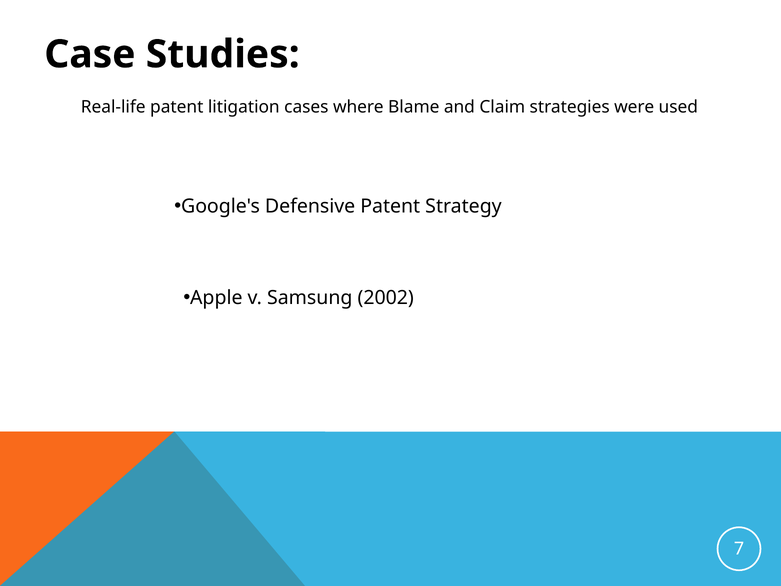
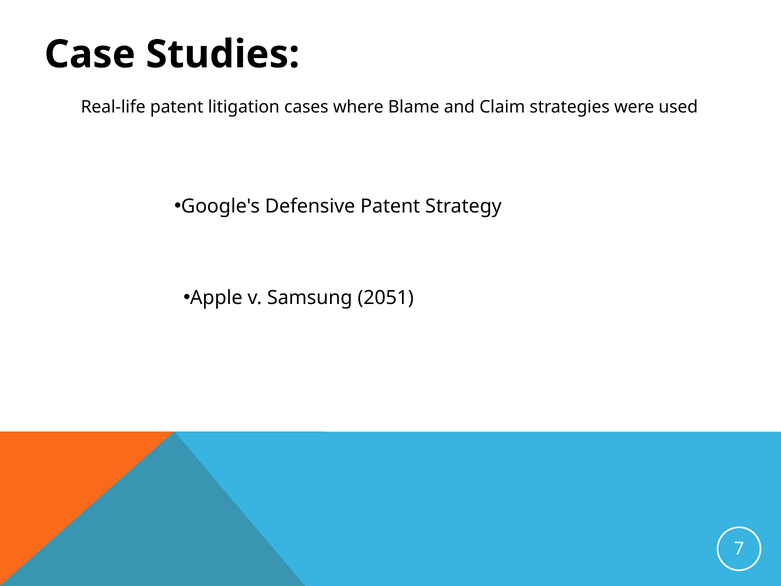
2002: 2002 -> 2051 (386, 298)
